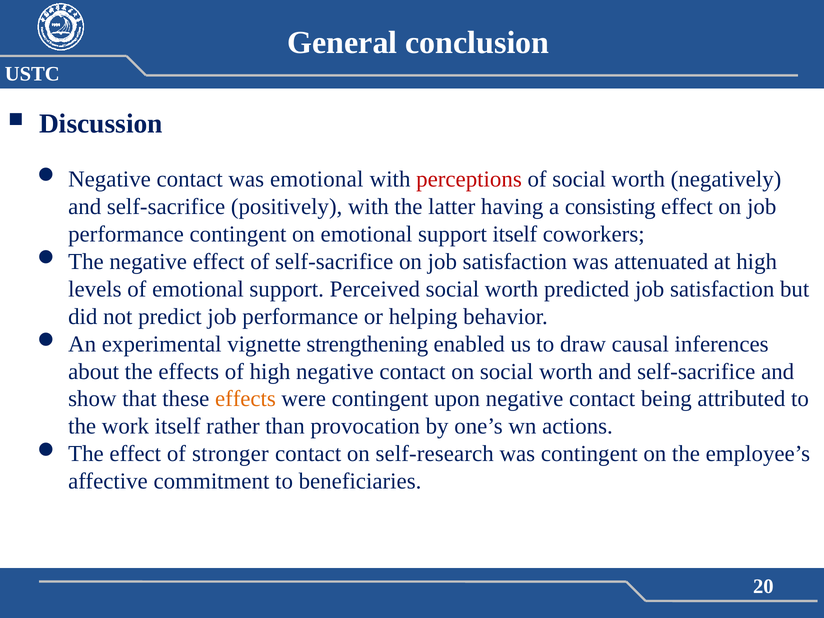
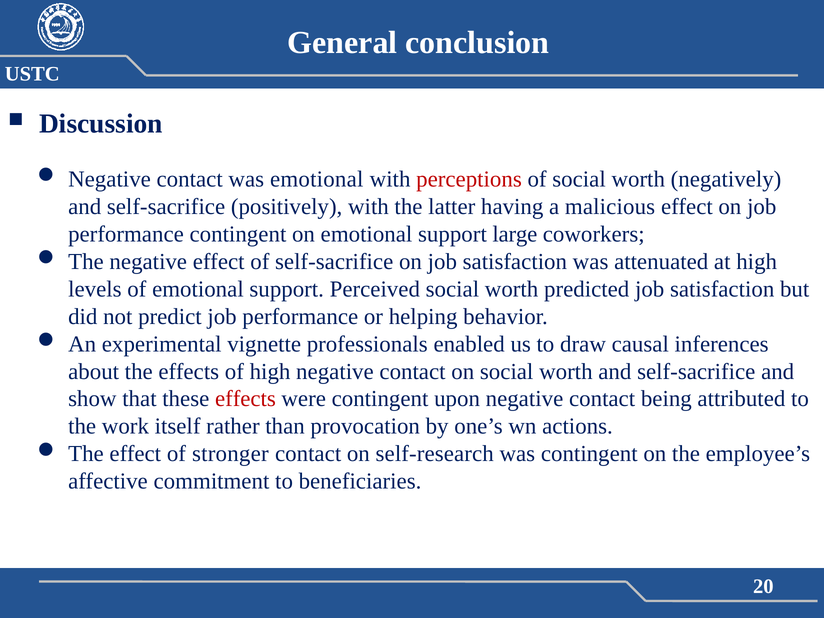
consisting: consisting -> malicious (610, 207)
support itself: itself -> large (515, 234)
strengthening: strengthening -> professionals (367, 344)
effects colour: orange -> red (245, 399)
